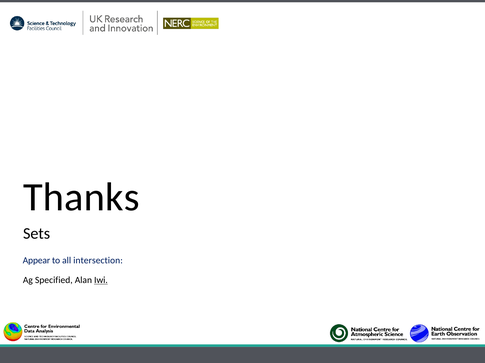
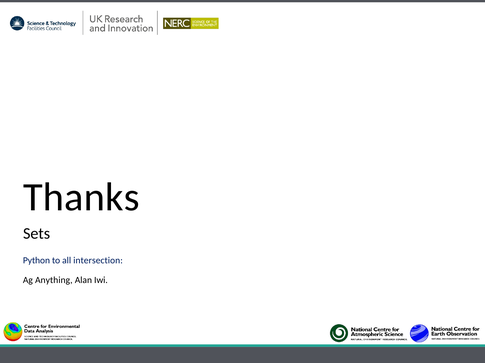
Appear: Appear -> Python (36, 261)
Specified: Specified -> Anything (54, 281)
Iwi underline: present -> none (101, 281)
